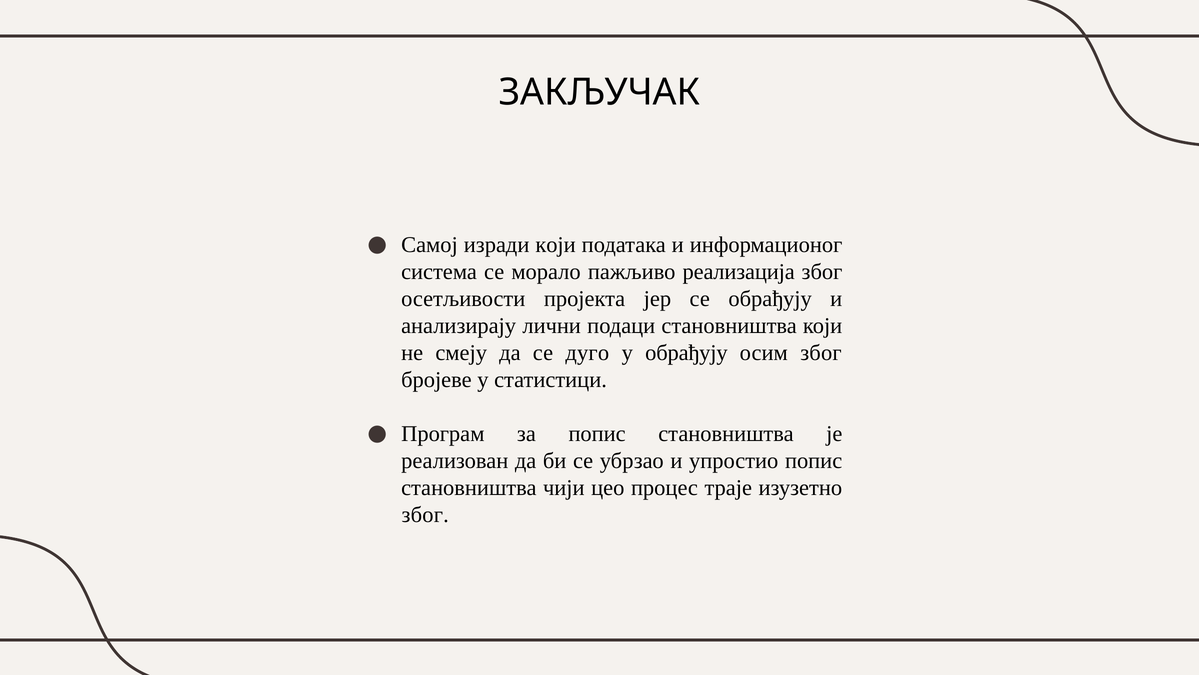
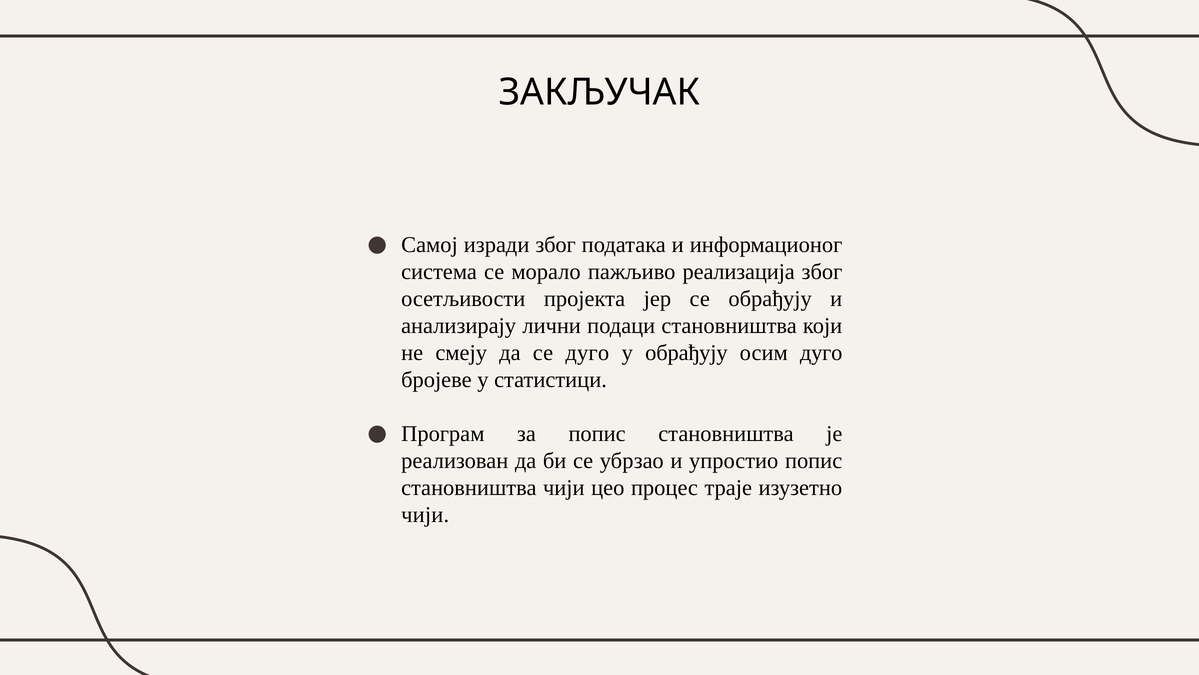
изради који: који -> због (556, 245)
осим због: због -> дуго (821, 353)
због: због -> чији (425, 514)
